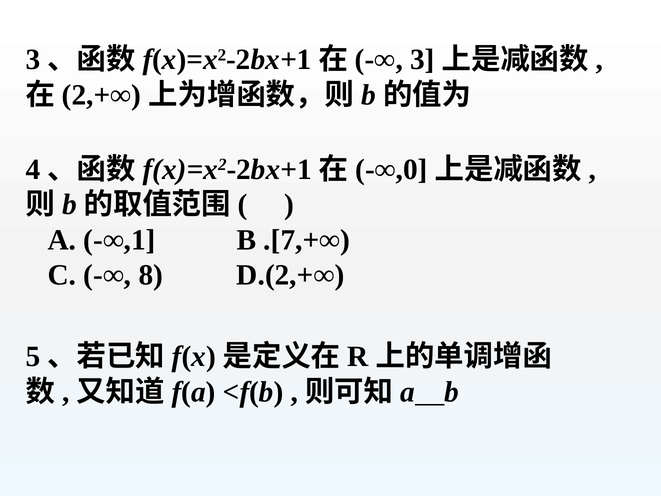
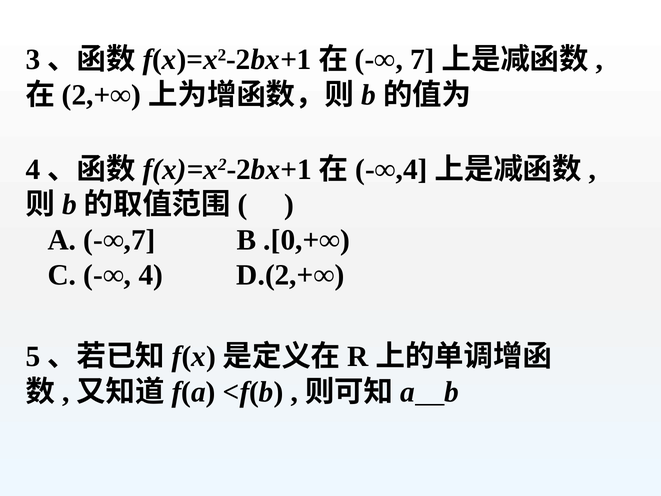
3: 3 -> 7 (422, 60)
-∞,0: -∞,0 -> -∞,4 (391, 169)
-∞,1: -∞,1 -> -∞,7 (120, 240)
.[7,+∞: .[7,+∞ -> .[0,+∞ (307, 240)
8: 8 -> 4 (151, 275)
